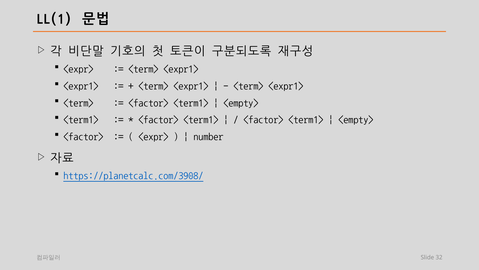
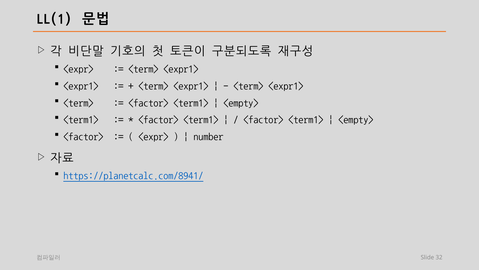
https://planetcalc.com/3908/: https://planetcalc.com/3908/ -> https://planetcalc.com/8941/ (133, 175)
